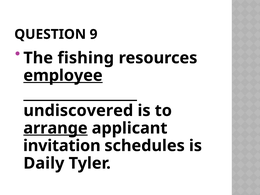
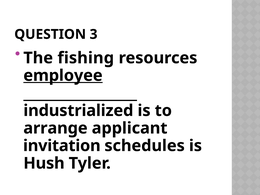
9: 9 -> 3 (94, 34)
undiscovered: undiscovered -> industrialized (78, 111)
arrange underline: present -> none (55, 128)
Daily: Daily -> Hush (44, 163)
